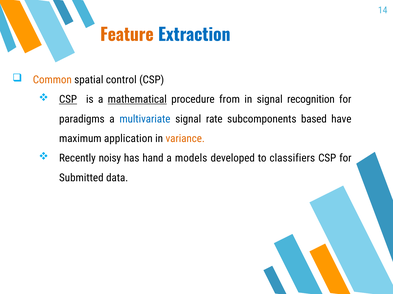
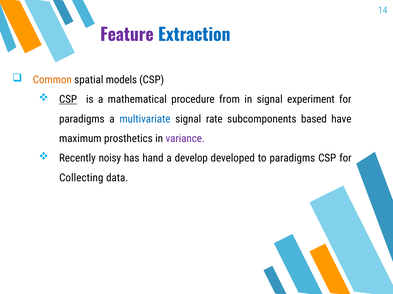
Feature colour: orange -> purple (127, 35)
control: control -> models (121, 80)
mathematical underline: present -> none (137, 100)
recognition: recognition -> experiment (311, 100)
application: application -> prosthetics (128, 139)
variance colour: orange -> purple (185, 139)
models: models -> develop (191, 159)
to classifiers: classifiers -> paradigms (292, 159)
Submitted: Submitted -> Collecting (81, 178)
